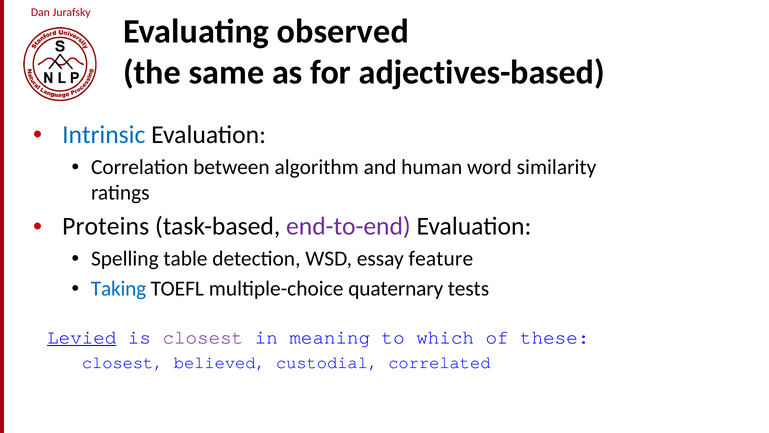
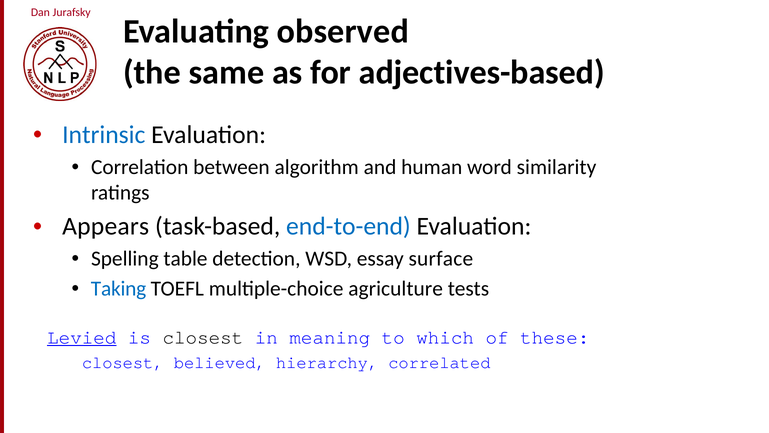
Proteins: Proteins -> Appears (106, 226)
end-to-end colour: purple -> blue (348, 226)
feature: feature -> surface (441, 258)
quaternary: quaternary -> agriculture (396, 288)
closest colour: purple -> black (203, 337)
custodial: custodial -> hierarchy (327, 362)
